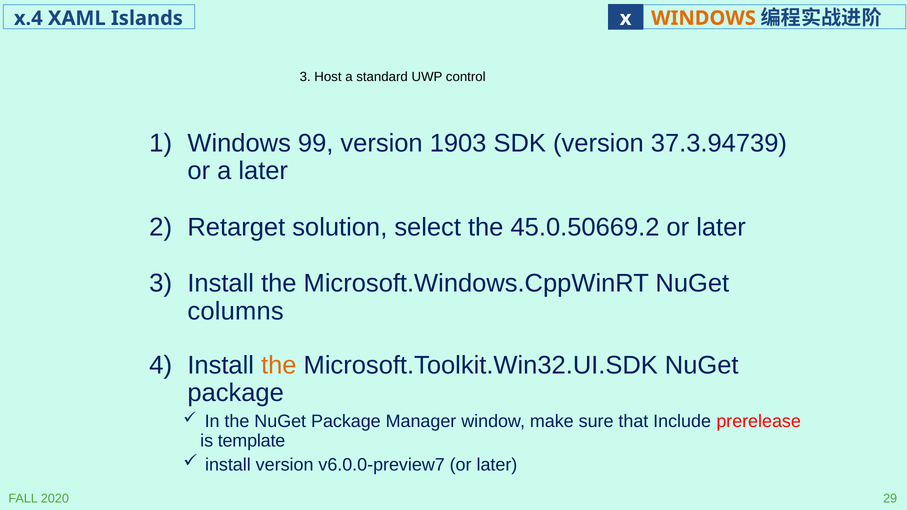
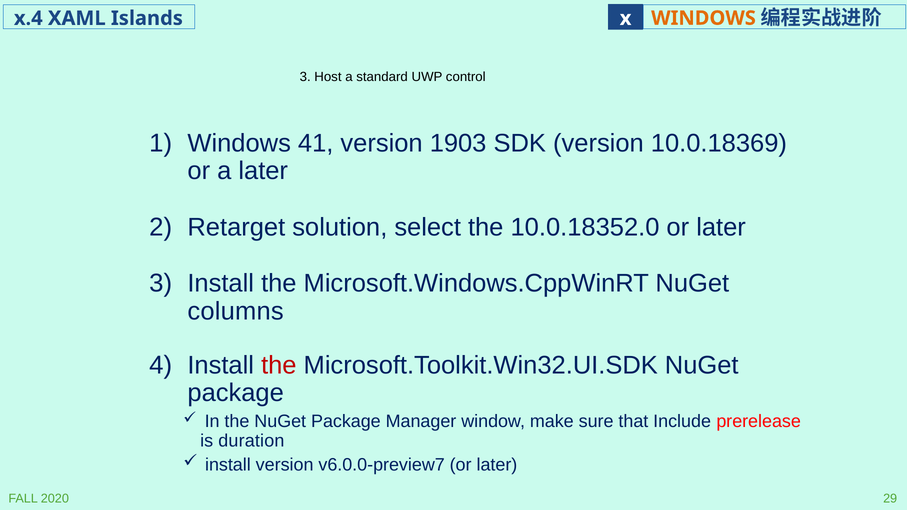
99: 99 -> 41 (316, 143)
37.3.94739: 37.3.94739 -> 10.0.18369 (719, 143)
45.0.50669.2: 45.0.50669.2 -> 10.0.18352.0 (585, 227)
the colour: orange -> red (279, 366)
template: template -> duration (251, 441)
